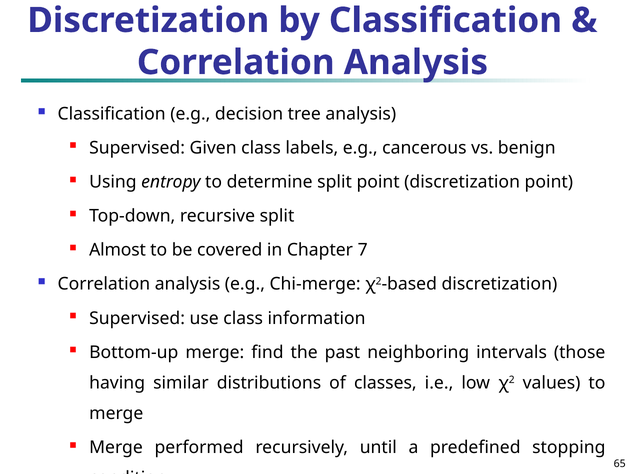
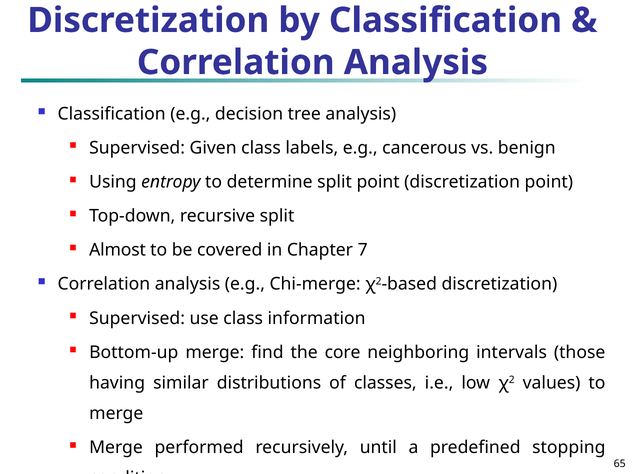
past: past -> core (343, 352)
